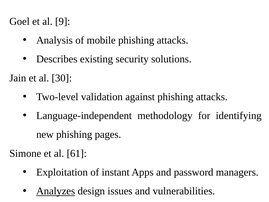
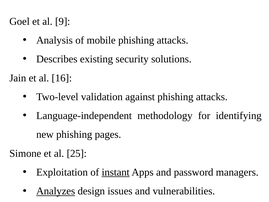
30: 30 -> 16 (62, 78)
61: 61 -> 25 (77, 153)
instant underline: none -> present (116, 172)
